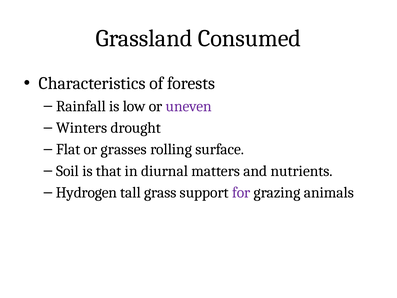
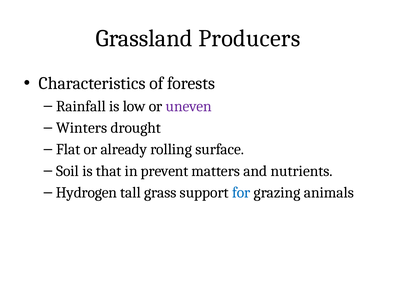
Consumed: Consumed -> Producers (249, 38)
grasses: grasses -> already (124, 149)
diurnal: diurnal -> prevent (165, 171)
for colour: purple -> blue (241, 192)
